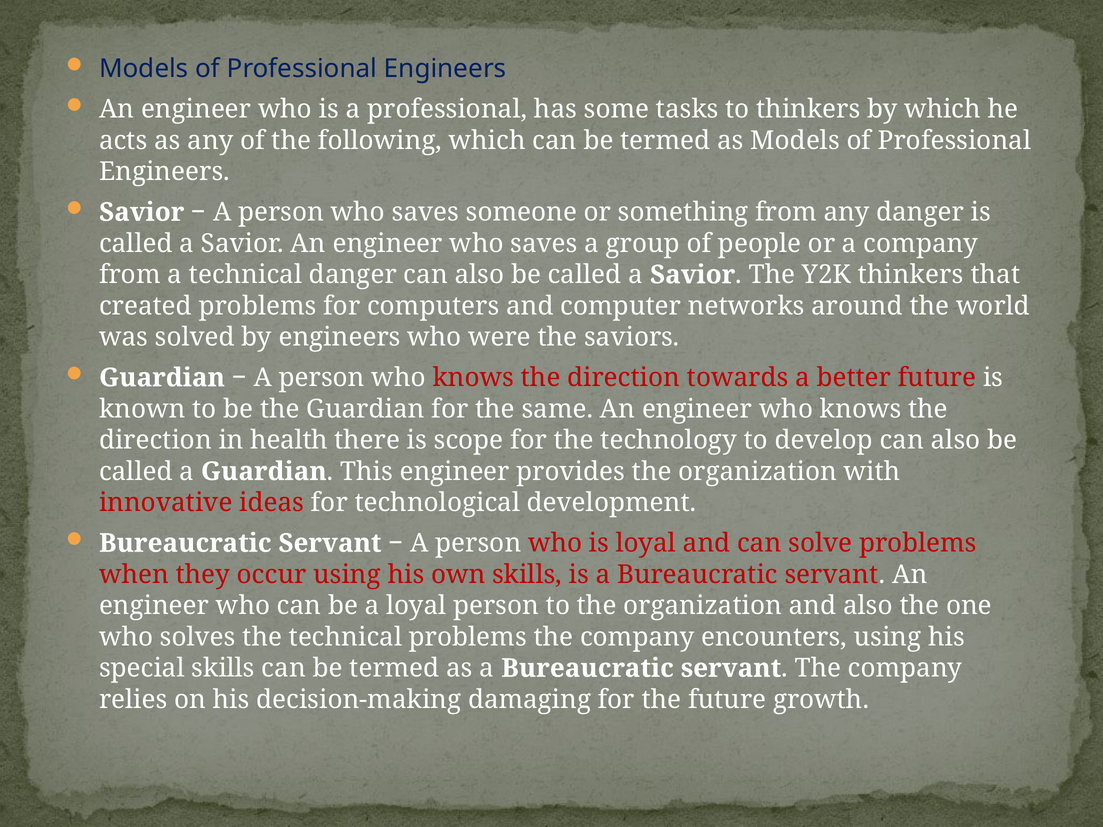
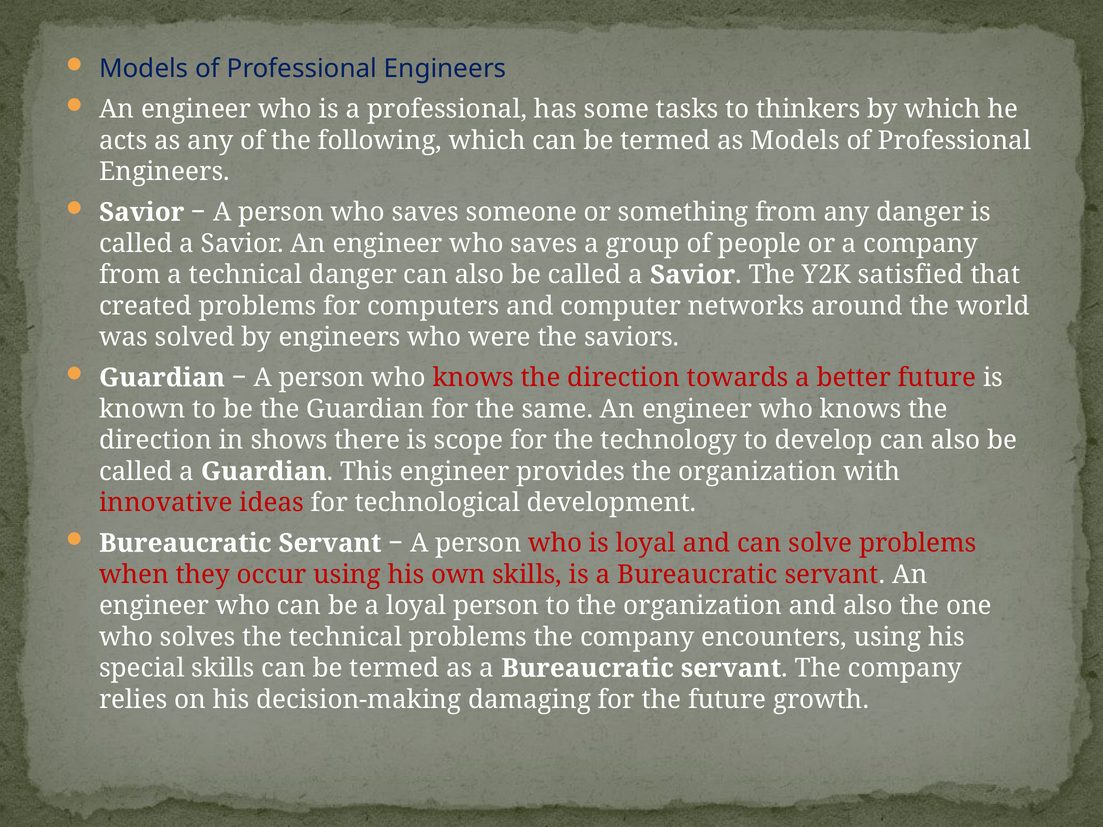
Y2K thinkers: thinkers -> satisfied (911, 275)
health: health -> shows (289, 440)
